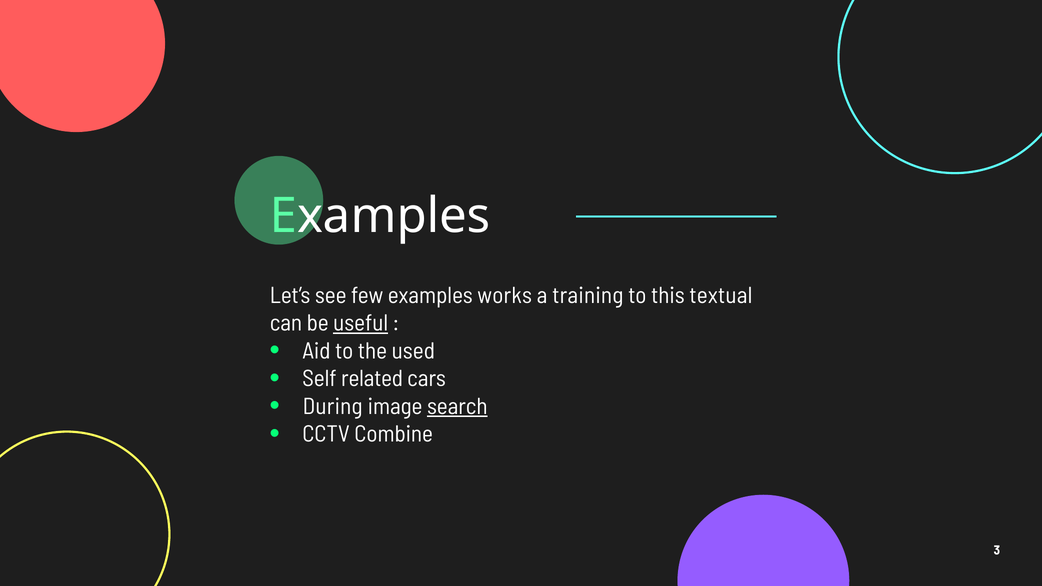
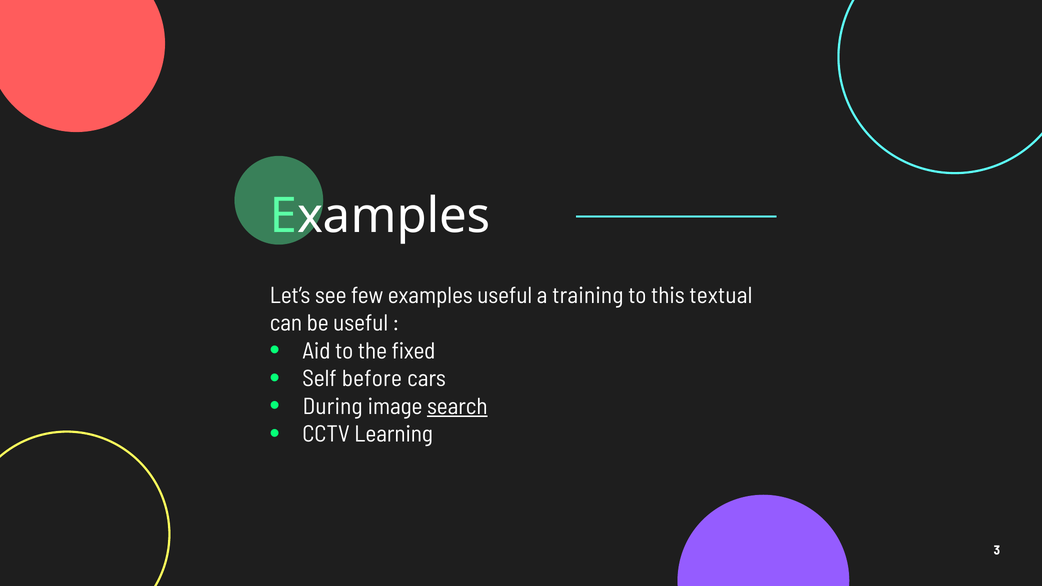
examples works: works -> useful (505, 295)
useful underline: present -> none (361, 323)
used: used -> fixed (414, 351)
related: related -> before (372, 379)
Combine: Combine -> Learning (394, 434)
